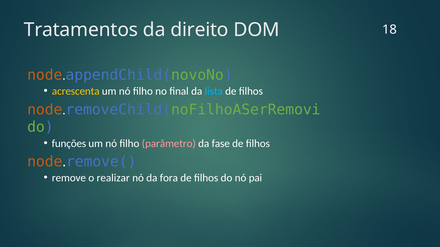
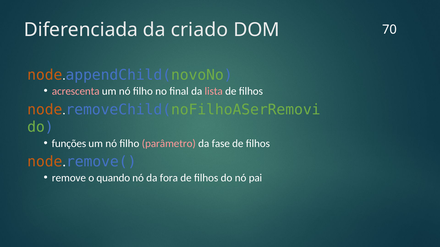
Tratamentos: Tratamentos -> Diferenciada (81, 30)
direito: direito -> criado (199, 30)
18: 18 -> 70 (389, 30)
acrescenta colour: yellow -> pink (76, 91)
lista colour: light blue -> pink (214, 91)
realizar: realizar -> quando (113, 178)
